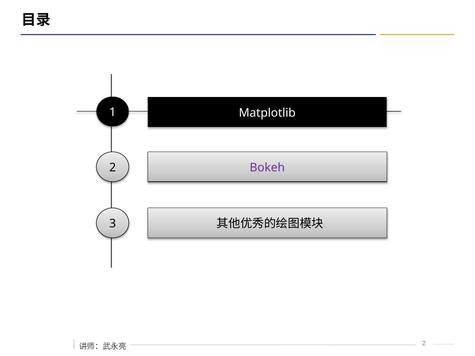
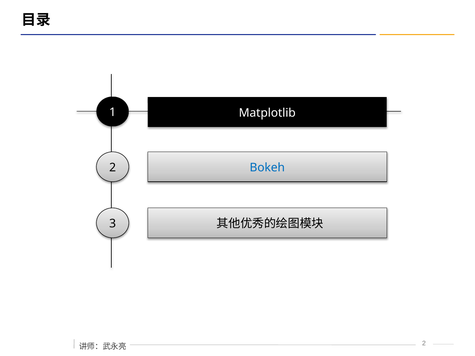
Bokeh colour: purple -> blue (267, 168)
